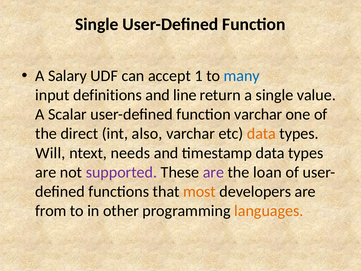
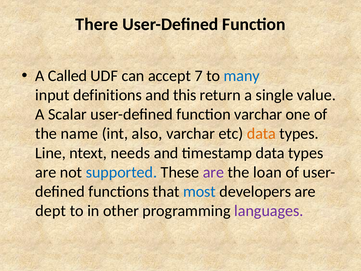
Single: Single -> There (97, 24)
Salary: Salary -> Called (68, 76)
1: 1 -> 7 (199, 76)
line: line -> this (185, 95)
direct: direct -> name (79, 134)
Will: Will -> Line (50, 153)
supported colour: purple -> blue (121, 172)
most colour: orange -> blue (199, 191)
from: from -> dept (51, 211)
languages colour: orange -> purple (269, 211)
